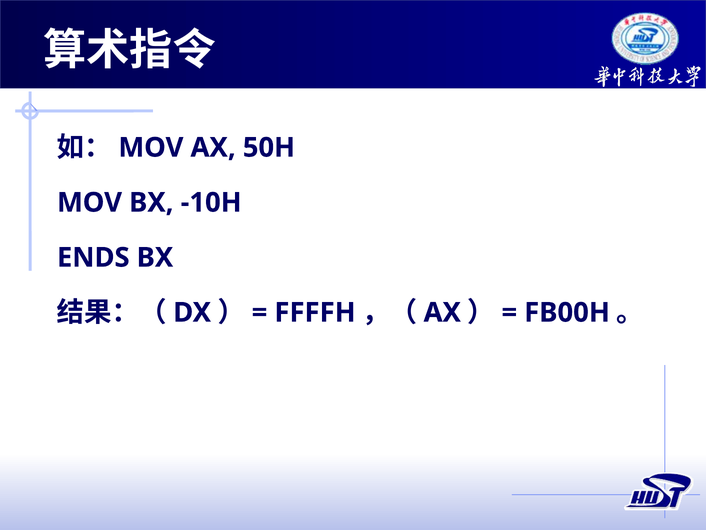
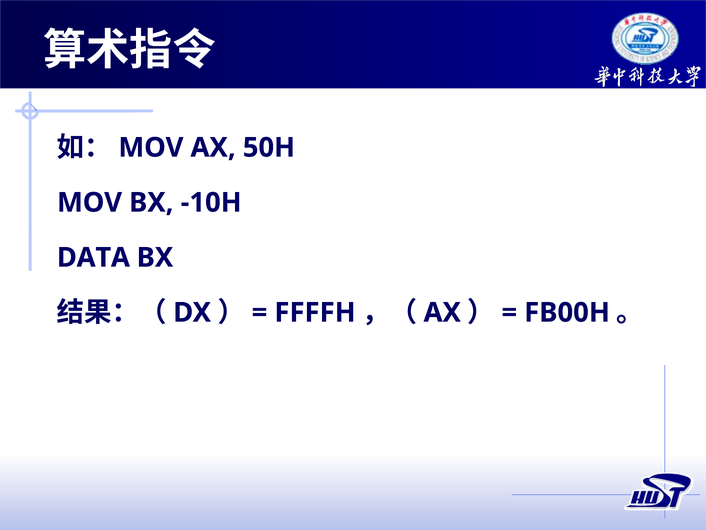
ENDS: ENDS -> DATA (93, 257)
